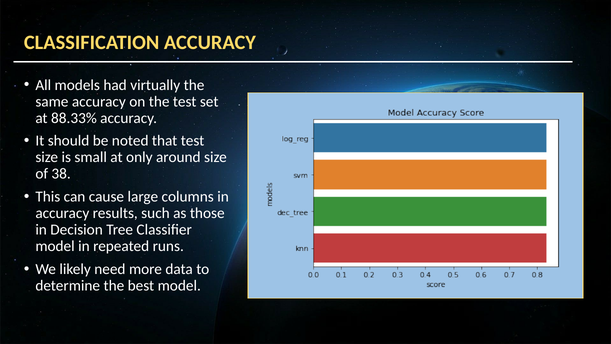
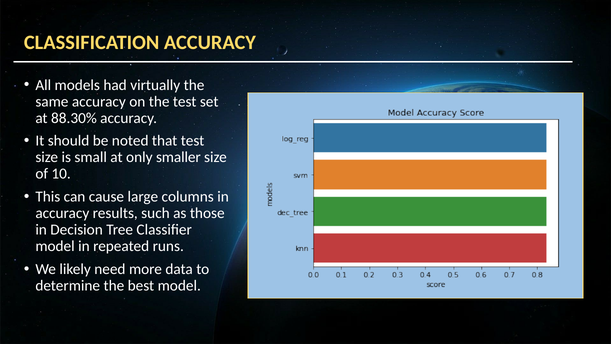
88.33%: 88.33% -> 88.30% (74, 118)
around: around -> smaller (178, 157)
38: 38 -> 10 (61, 174)
